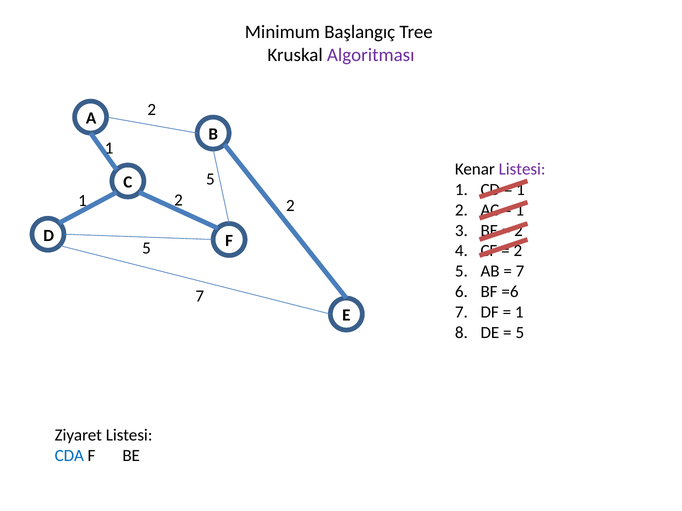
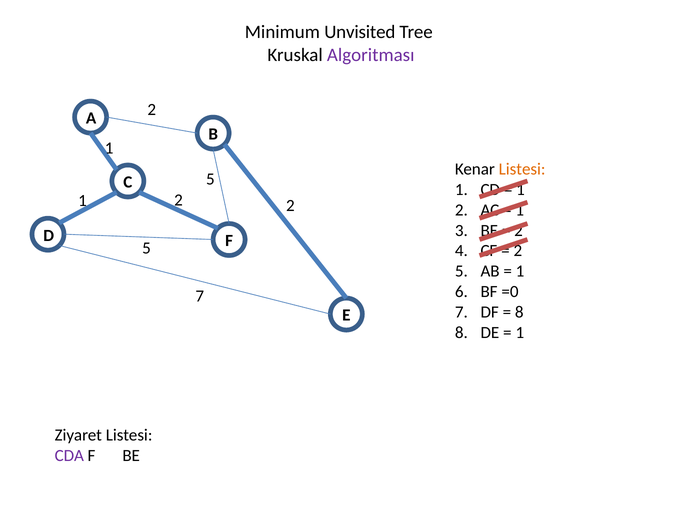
Başlangıç: Başlangıç -> Unvisited (360, 32)
Listesi colour: purple -> orange (522, 169)
7: 7 -> 1 (520, 272)
=6: =6 -> =0 (510, 292)
1: 1 -> 8 (519, 312)
5: 5 -> 1 (520, 333)
CDA colour: blue -> purple (69, 456)
